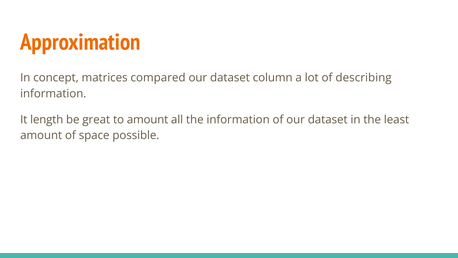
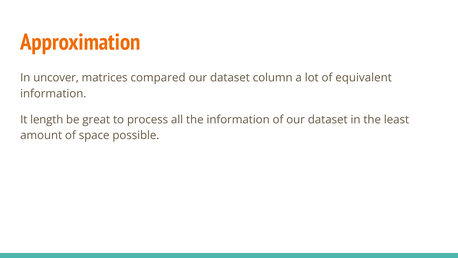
concept: concept -> uncover (56, 78)
describing: describing -> equivalent (364, 78)
to amount: amount -> process (148, 120)
